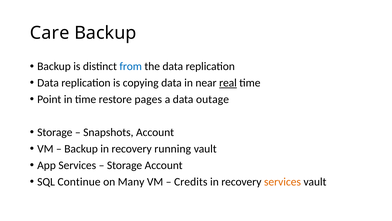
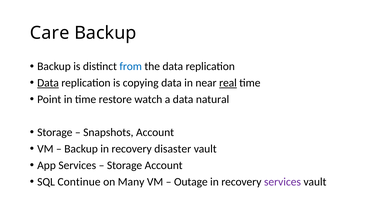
Data underline: none -> present (48, 83)
pages: pages -> watch (148, 99)
outage: outage -> natural (213, 99)
running: running -> disaster (173, 148)
Credits: Credits -> Outage (191, 181)
services colour: orange -> purple (282, 181)
